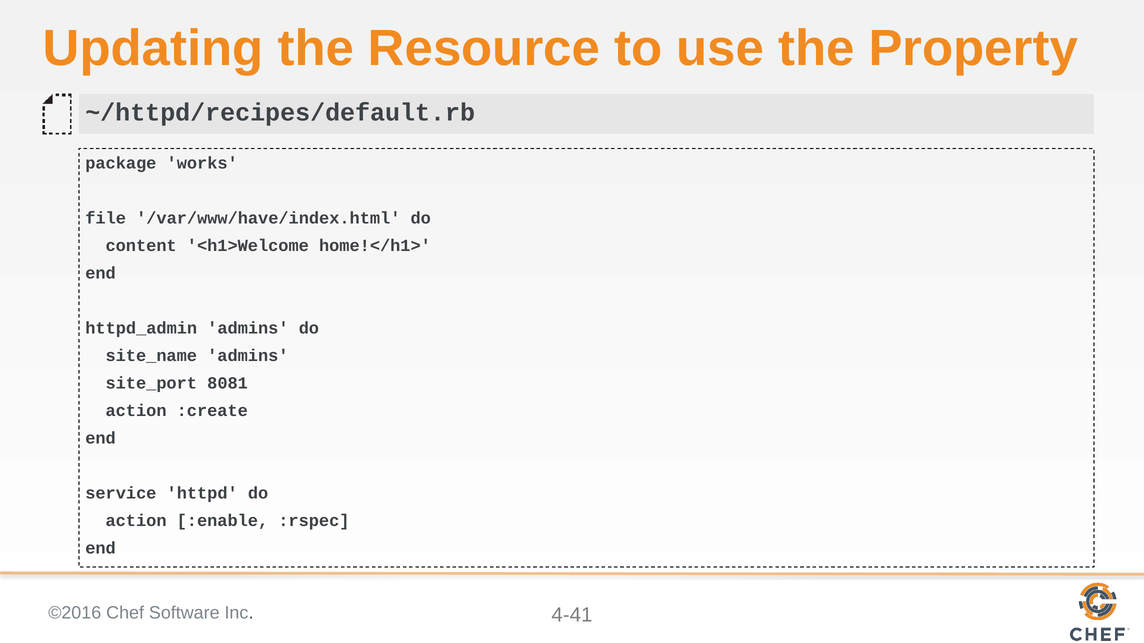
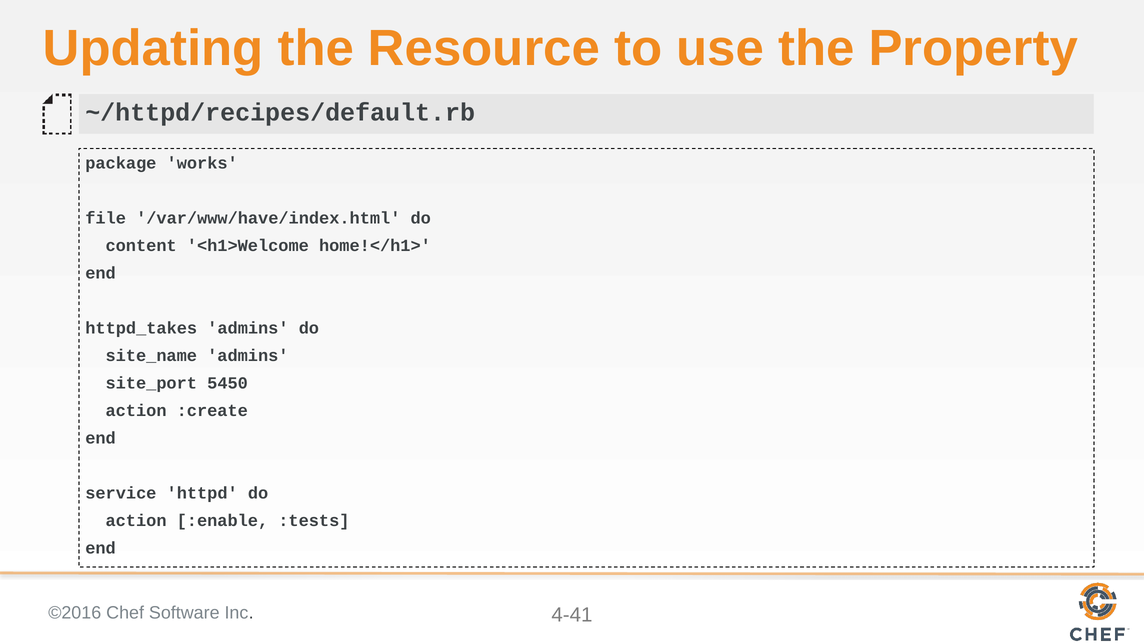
httpd_admin: httpd_admin -> httpd_takes (141, 328)
8081: 8081 -> 5450 (228, 383)
:rspec: :rspec -> :tests (314, 521)
